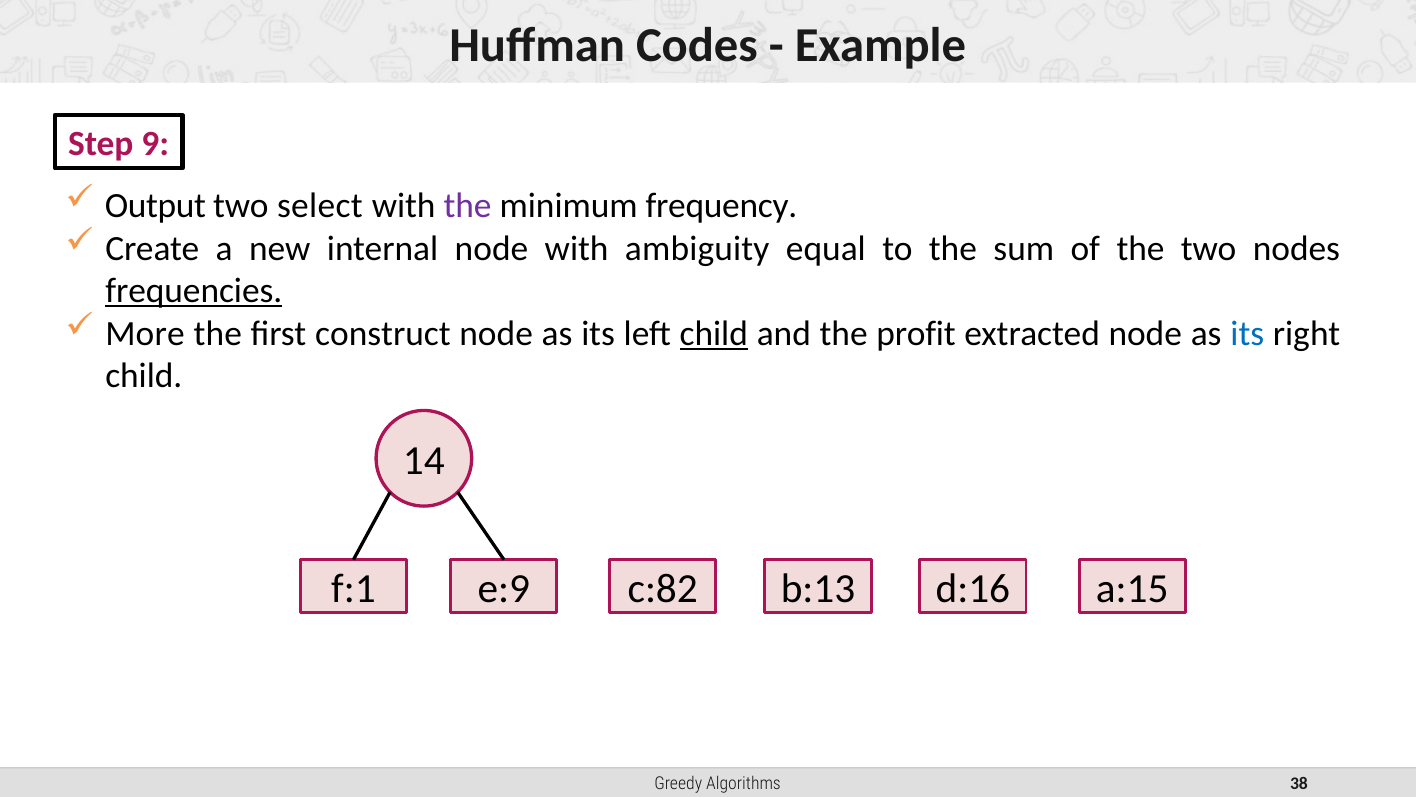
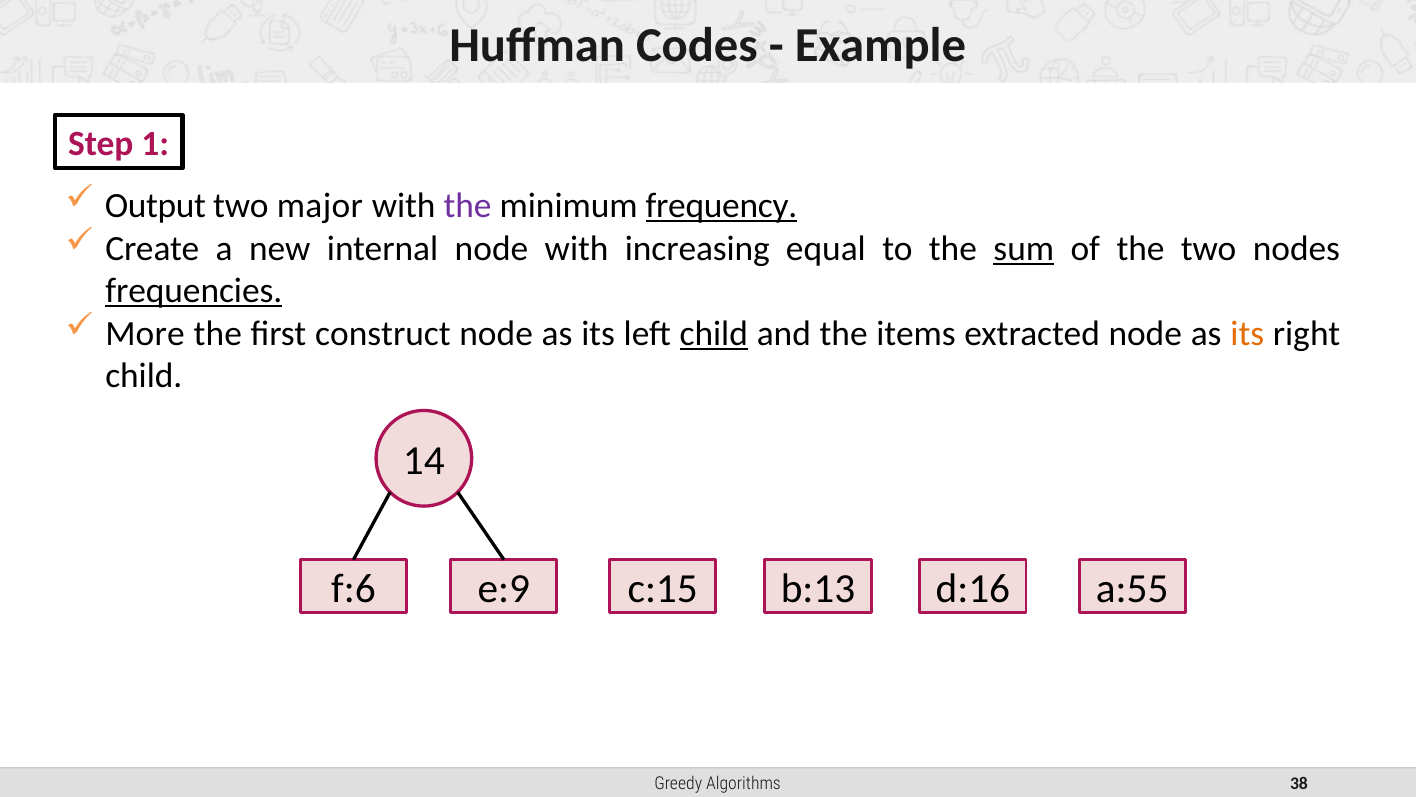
9: 9 -> 1 (155, 144)
select: select -> major (320, 206)
frequency underline: none -> present (721, 206)
ambiguity: ambiguity -> increasing (697, 248)
sum underline: none -> present (1024, 248)
profit: profit -> items (916, 333)
its colour: blue -> orange (1247, 333)
f:1: f:1 -> f:6 (353, 589)
c:82: c:82 -> c:15 (663, 589)
a:15: a:15 -> a:55 (1132, 589)
